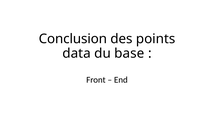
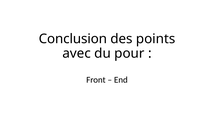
data: data -> avec (77, 53)
base: base -> pour (129, 53)
